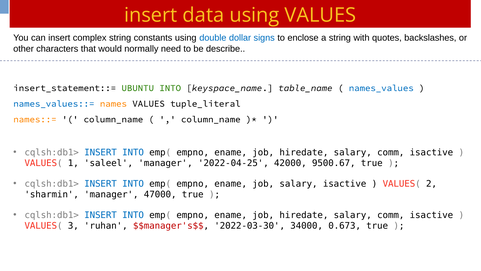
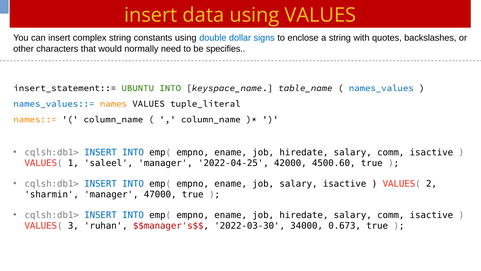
describe: describe -> specifies (226, 49)
9500.67: 9500.67 -> 4500.60 (334, 163)
